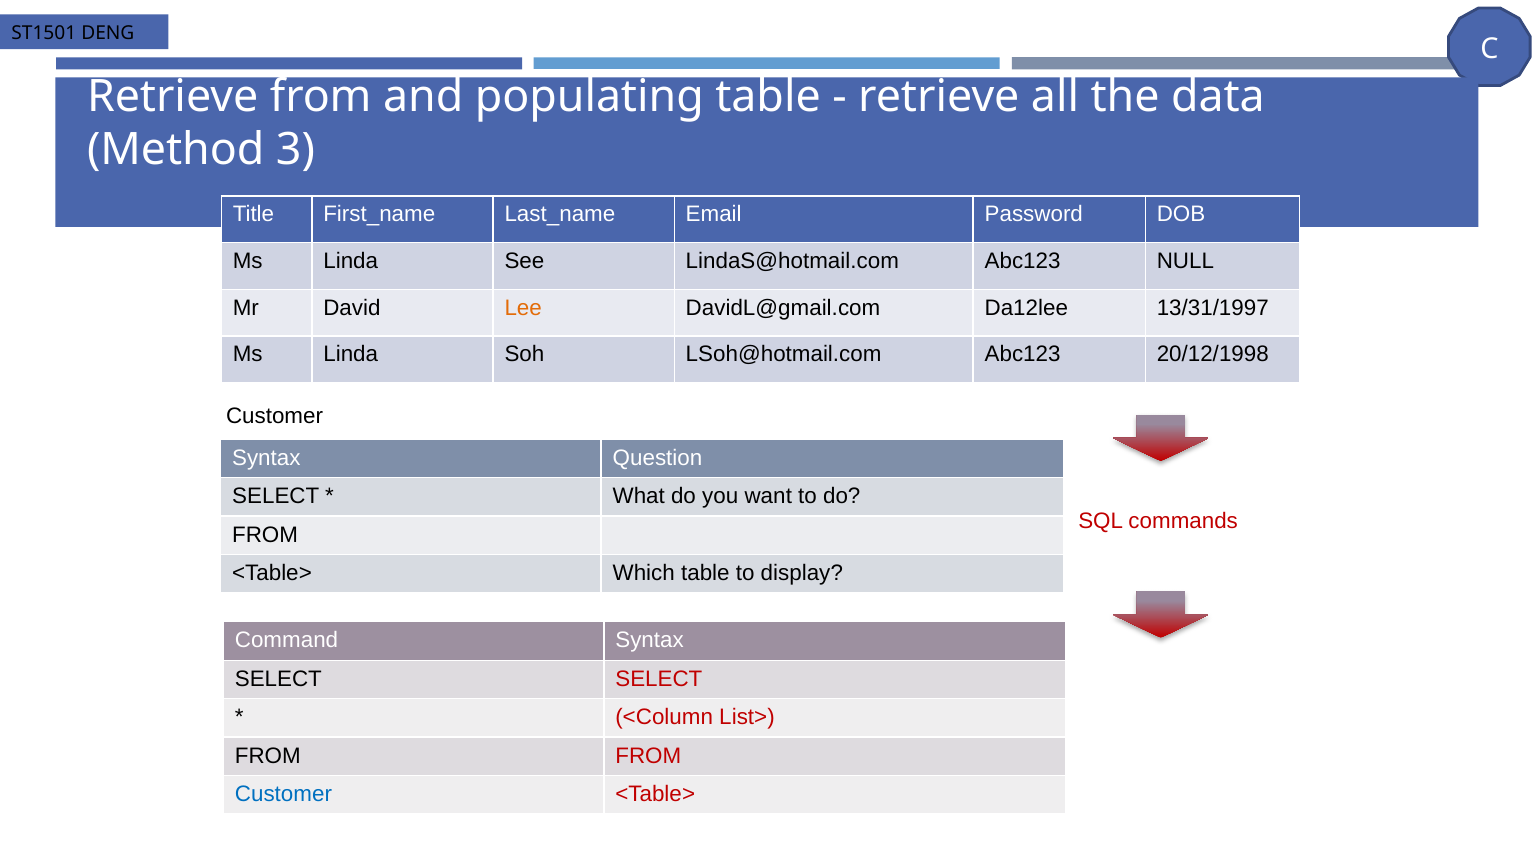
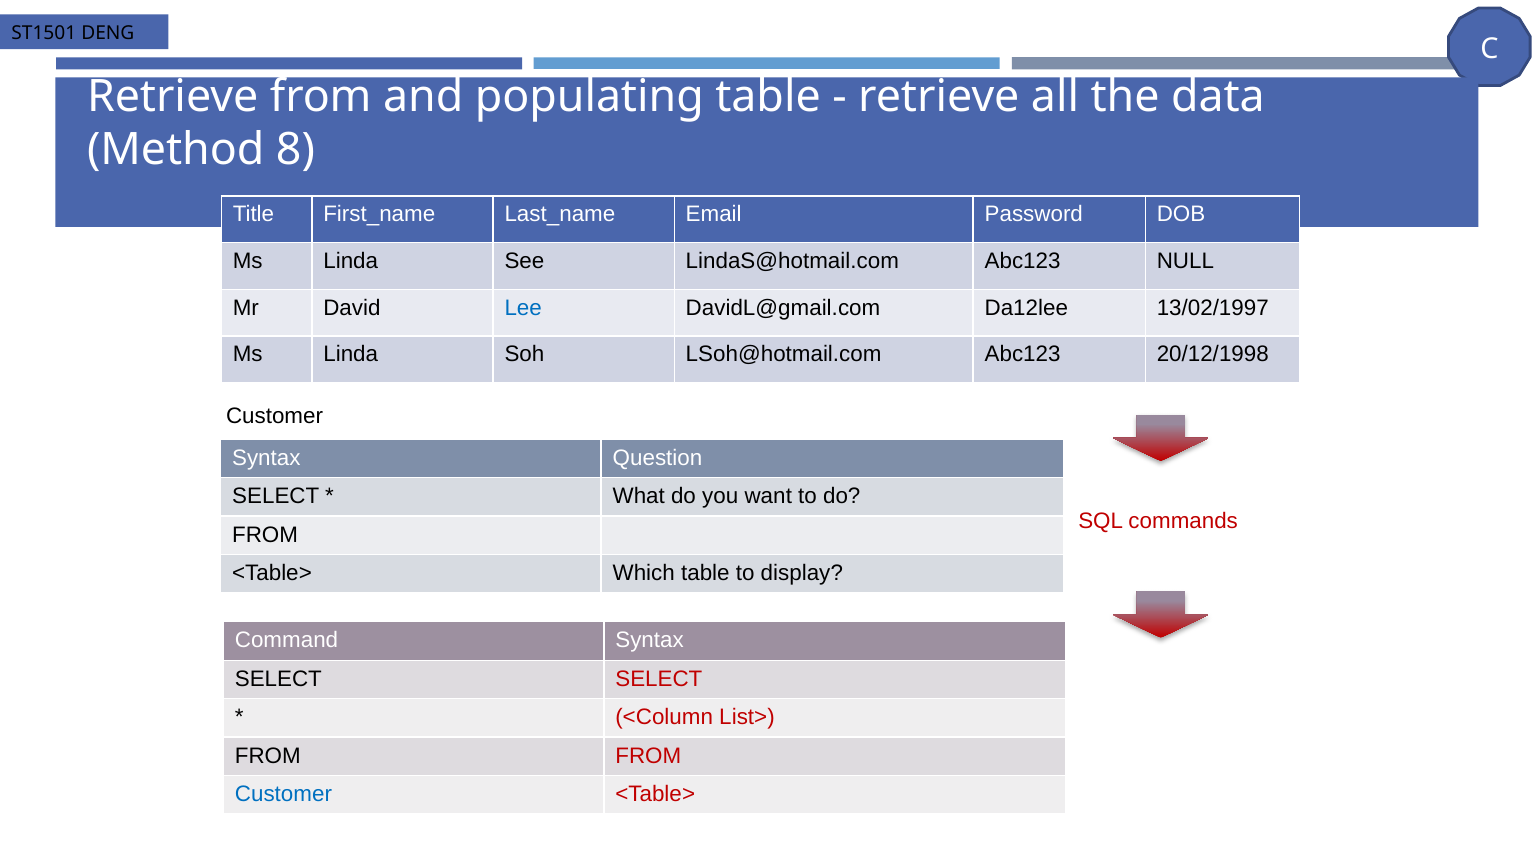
3: 3 -> 8 (295, 150)
Lee colour: orange -> blue (523, 308)
13/31/1997: 13/31/1997 -> 13/02/1997 (1213, 308)
